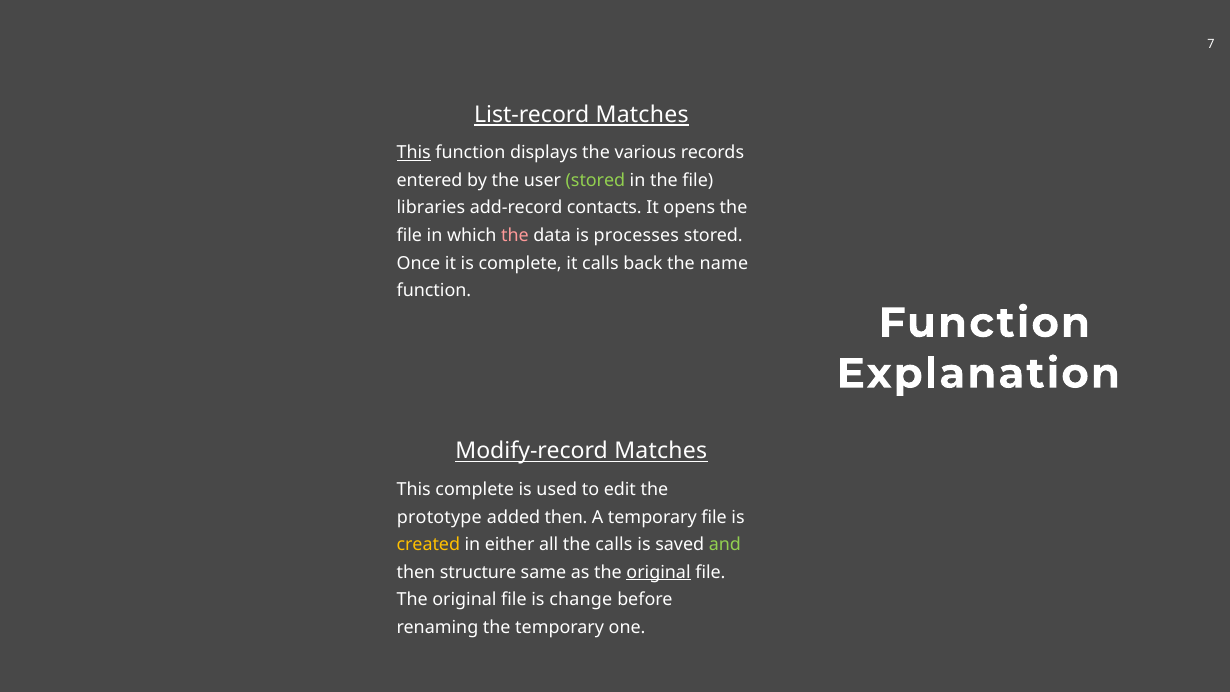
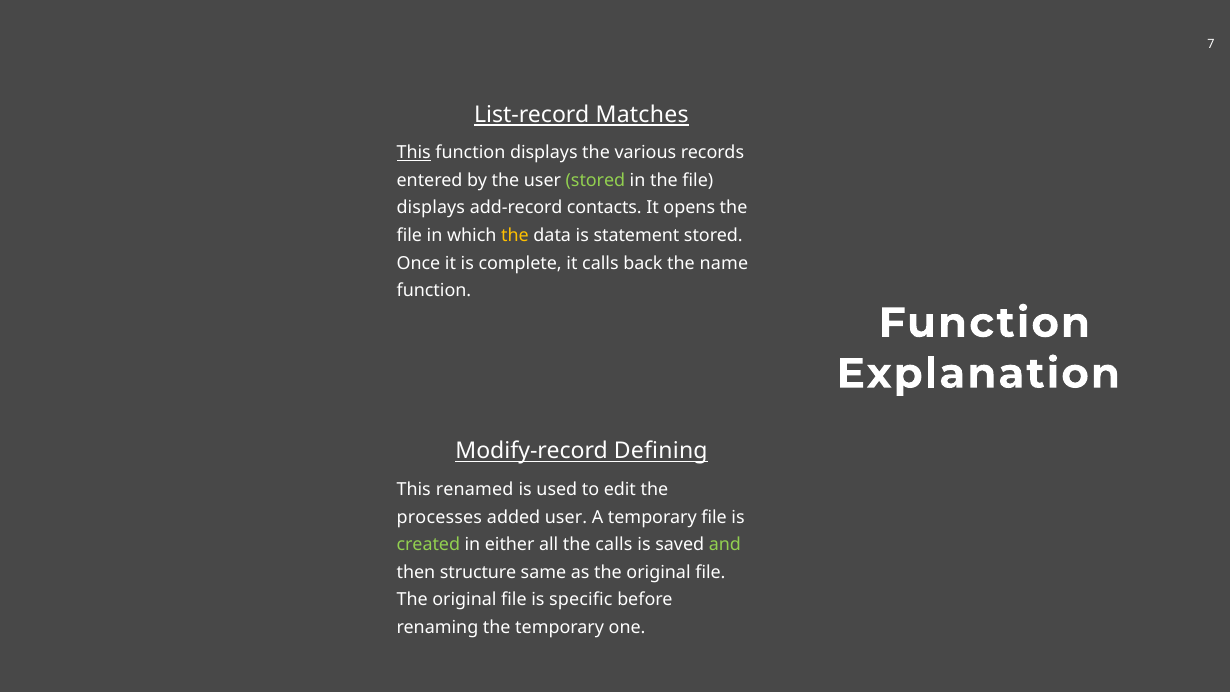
libraries: libraries -> displays (431, 208)
the colour: pink -> yellow (515, 236)
processes: processes -> statement (636, 236)
Modify-record Matches: Matches -> Defining (661, 451)
This complete: complete -> renamed (475, 490)
prototype: prototype -> processes (439, 517)
added then: then -> user (566, 517)
created colour: yellow -> light green (428, 545)
original underline: present -> none (659, 572)
change: change -> specific (581, 600)
